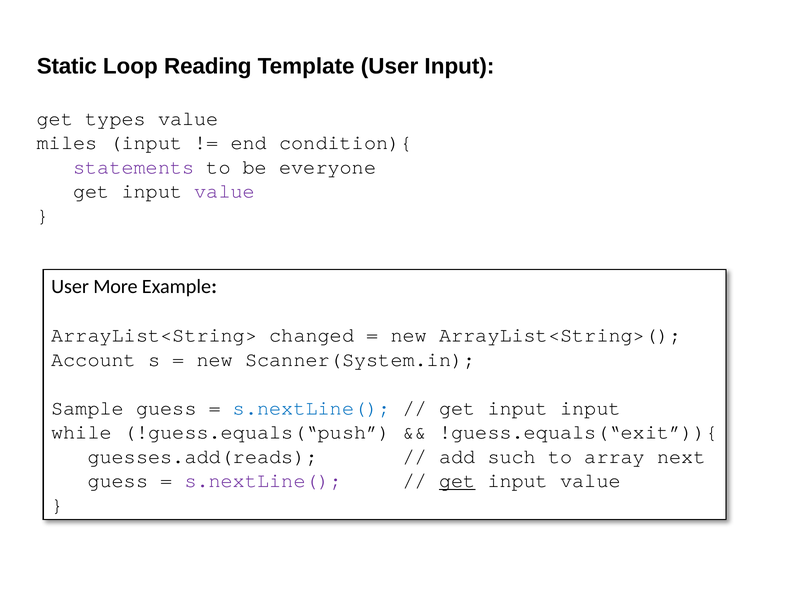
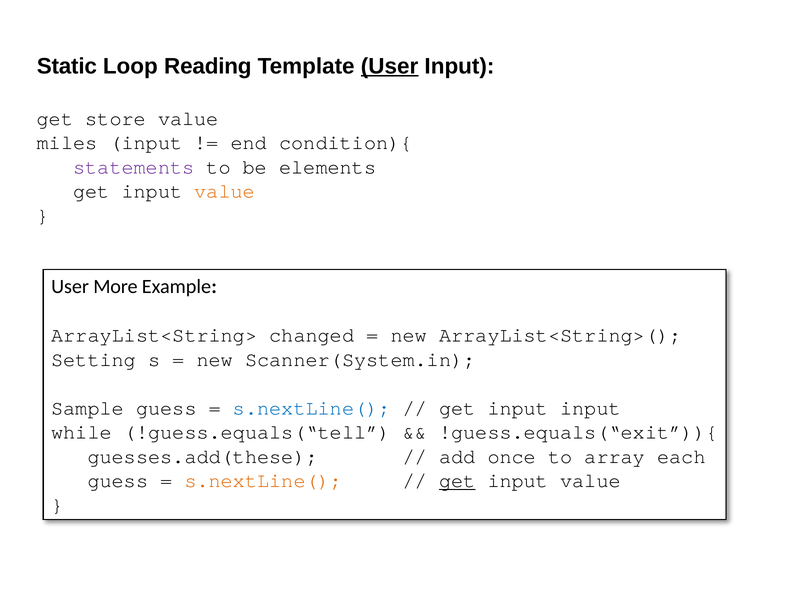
User underline: none -> present (390, 66)
types: types -> store (116, 119)
everyone: everyone -> elements (328, 167)
value colour: purple -> orange (225, 191)
Account: Account -> Setting (94, 360)
!guess.equals(“push: !guess.equals(“push -> !guess.equals(“tell (257, 432)
guesses.add(reads: guesses.add(reads -> guesses.add(these (203, 457)
such: such -> once (512, 457)
next: next -> each (681, 457)
s.nextLine( colour: purple -> orange (263, 481)
